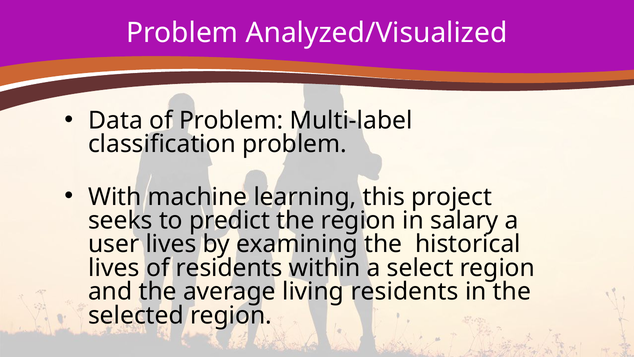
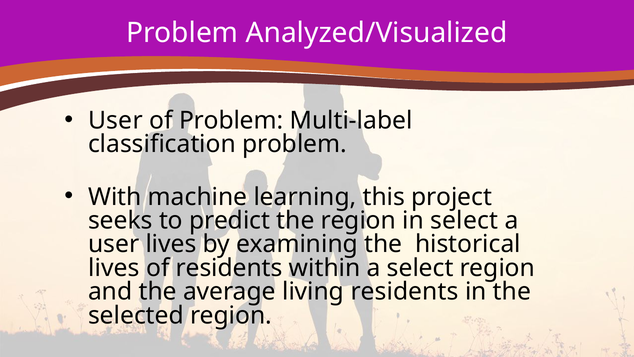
Data: Data -> User (116, 120)
in salary: salary -> select (464, 220)
